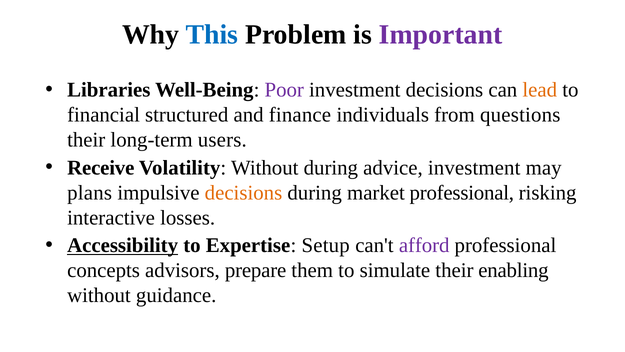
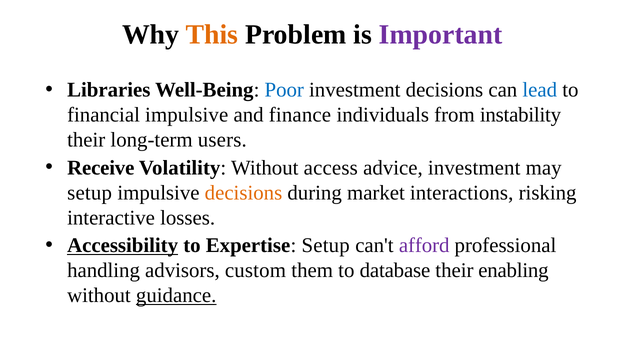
This colour: blue -> orange (212, 35)
Poor colour: purple -> blue (284, 90)
lead colour: orange -> blue (540, 90)
financial structured: structured -> impulsive (187, 115)
questions: questions -> instability (520, 115)
Without during: during -> access (331, 168)
plans: plans -> setup (90, 193)
market professional: professional -> interactions (462, 193)
concepts: concepts -> handling (104, 270)
prepare: prepare -> custom (255, 270)
simulate: simulate -> database (395, 270)
guidance underline: none -> present (176, 295)
